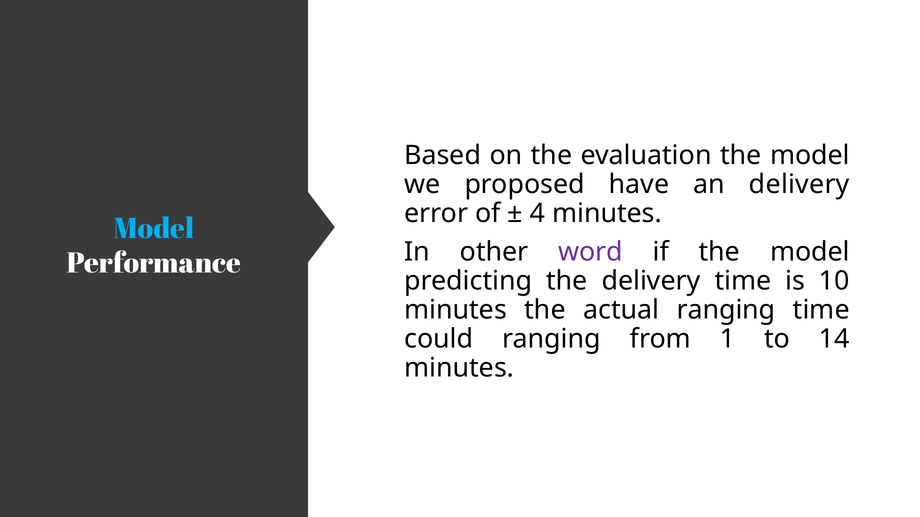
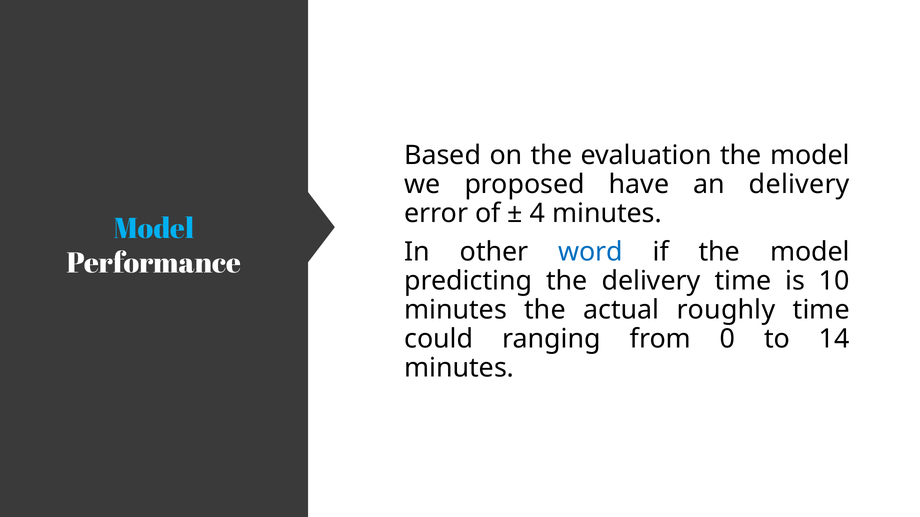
word colour: purple -> blue (591, 252)
actual ranging: ranging -> roughly (726, 310)
1: 1 -> 0 (728, 339)
